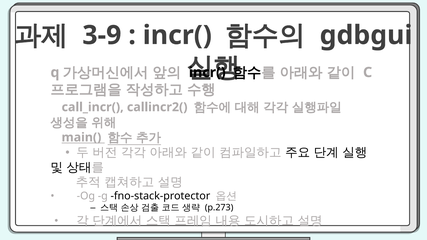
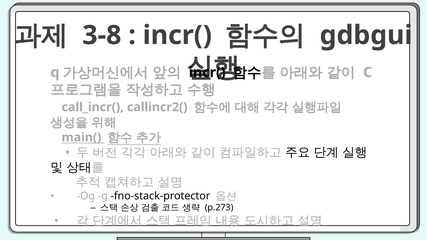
3-9: 3-9 -> 3-8 (102, 35)
